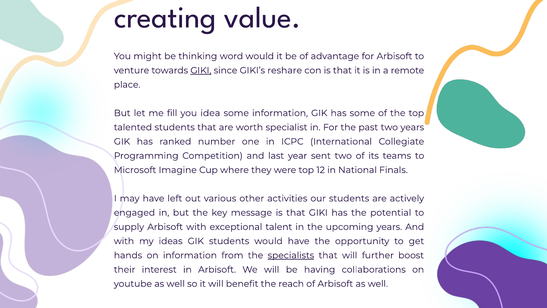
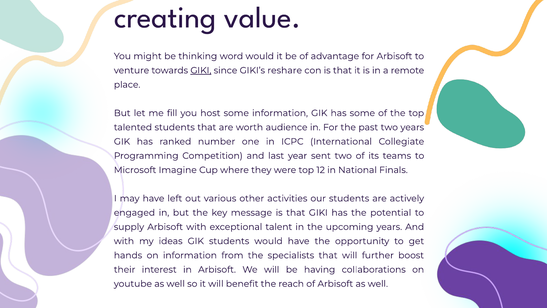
idea: idea -> host (210, 113)
specialist: specialist -> audience (287, 127)
specialists underline: present -> none (291, 255)
